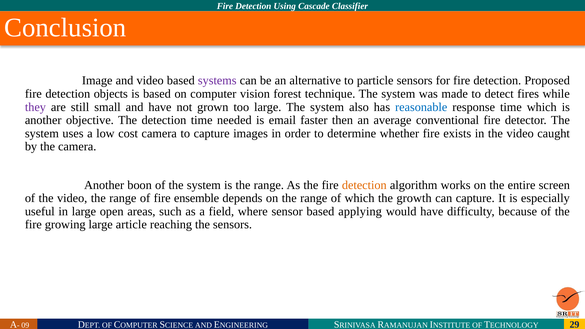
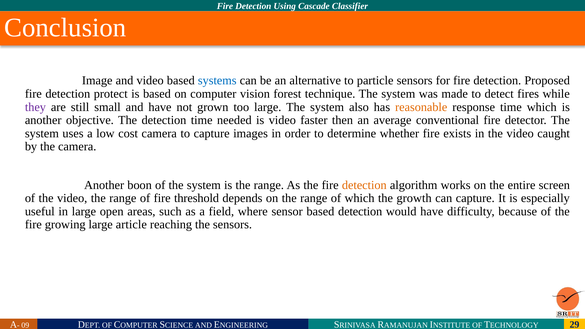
systems colour: purple -> blue (217, 81)
objects: objects -> protect (111, 94)
reasonable colour: blue -> orange (421, 107)
is email: email -> video (282, 120)
ensemble: ensemble -> threshold (197, 198)
based applying: applying -> detection (360, 211)
